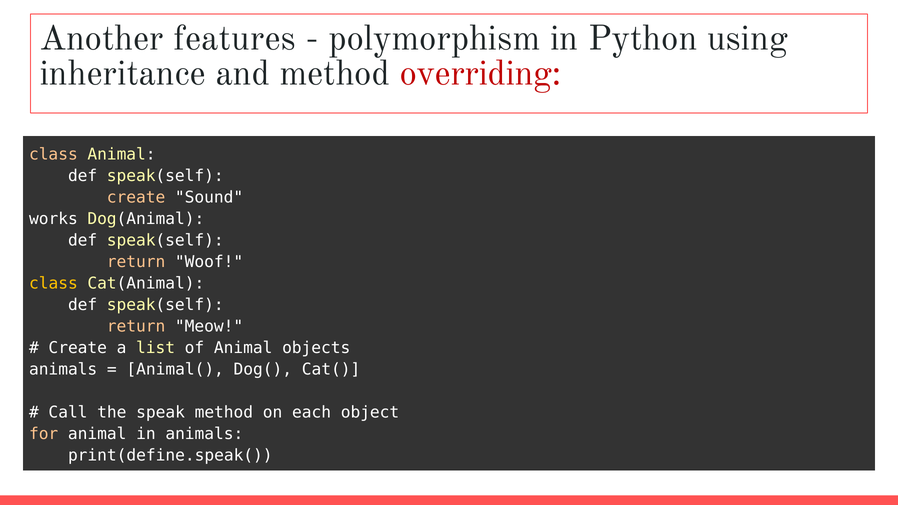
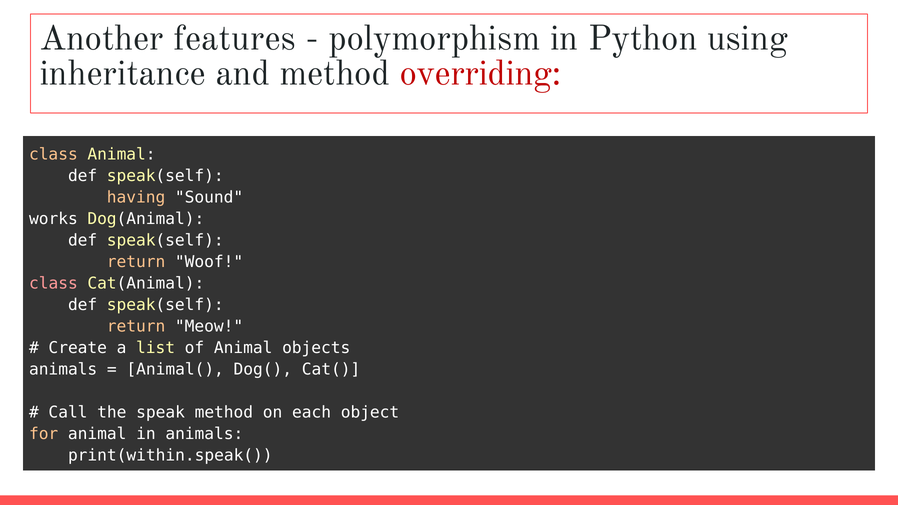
create: create -> having (136, 197)
class colour: yellow -> pink (53, 283)
print(define.speak(: print(define.speak( -> print(within.speak( (170, 455)
